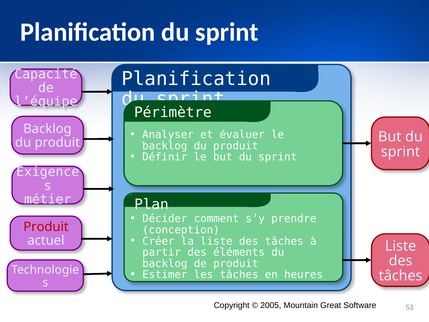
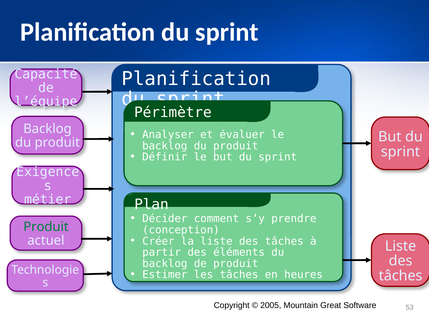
Produit colour: red -> green (46, 227)
